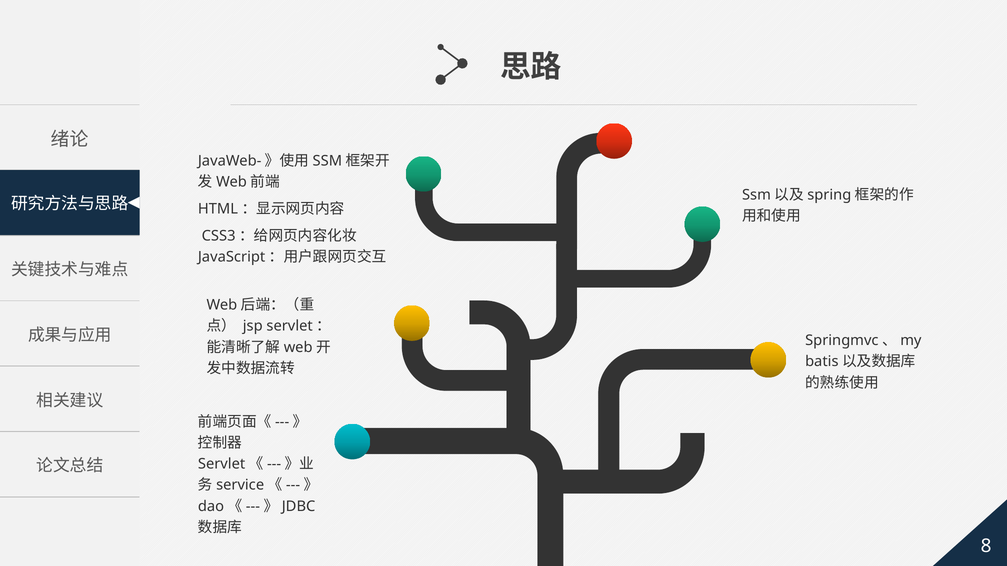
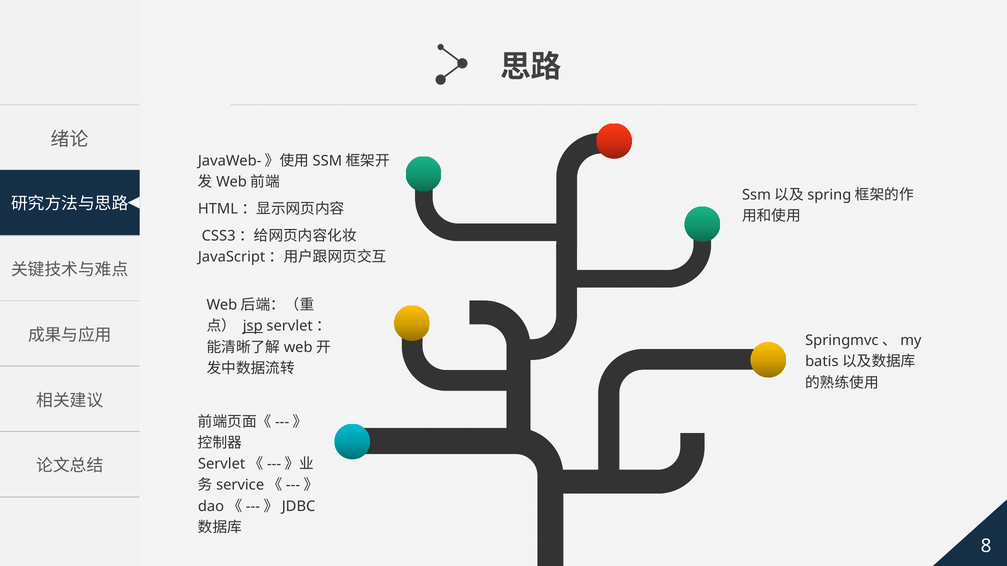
jsp underline: none -> present (253, 326)
